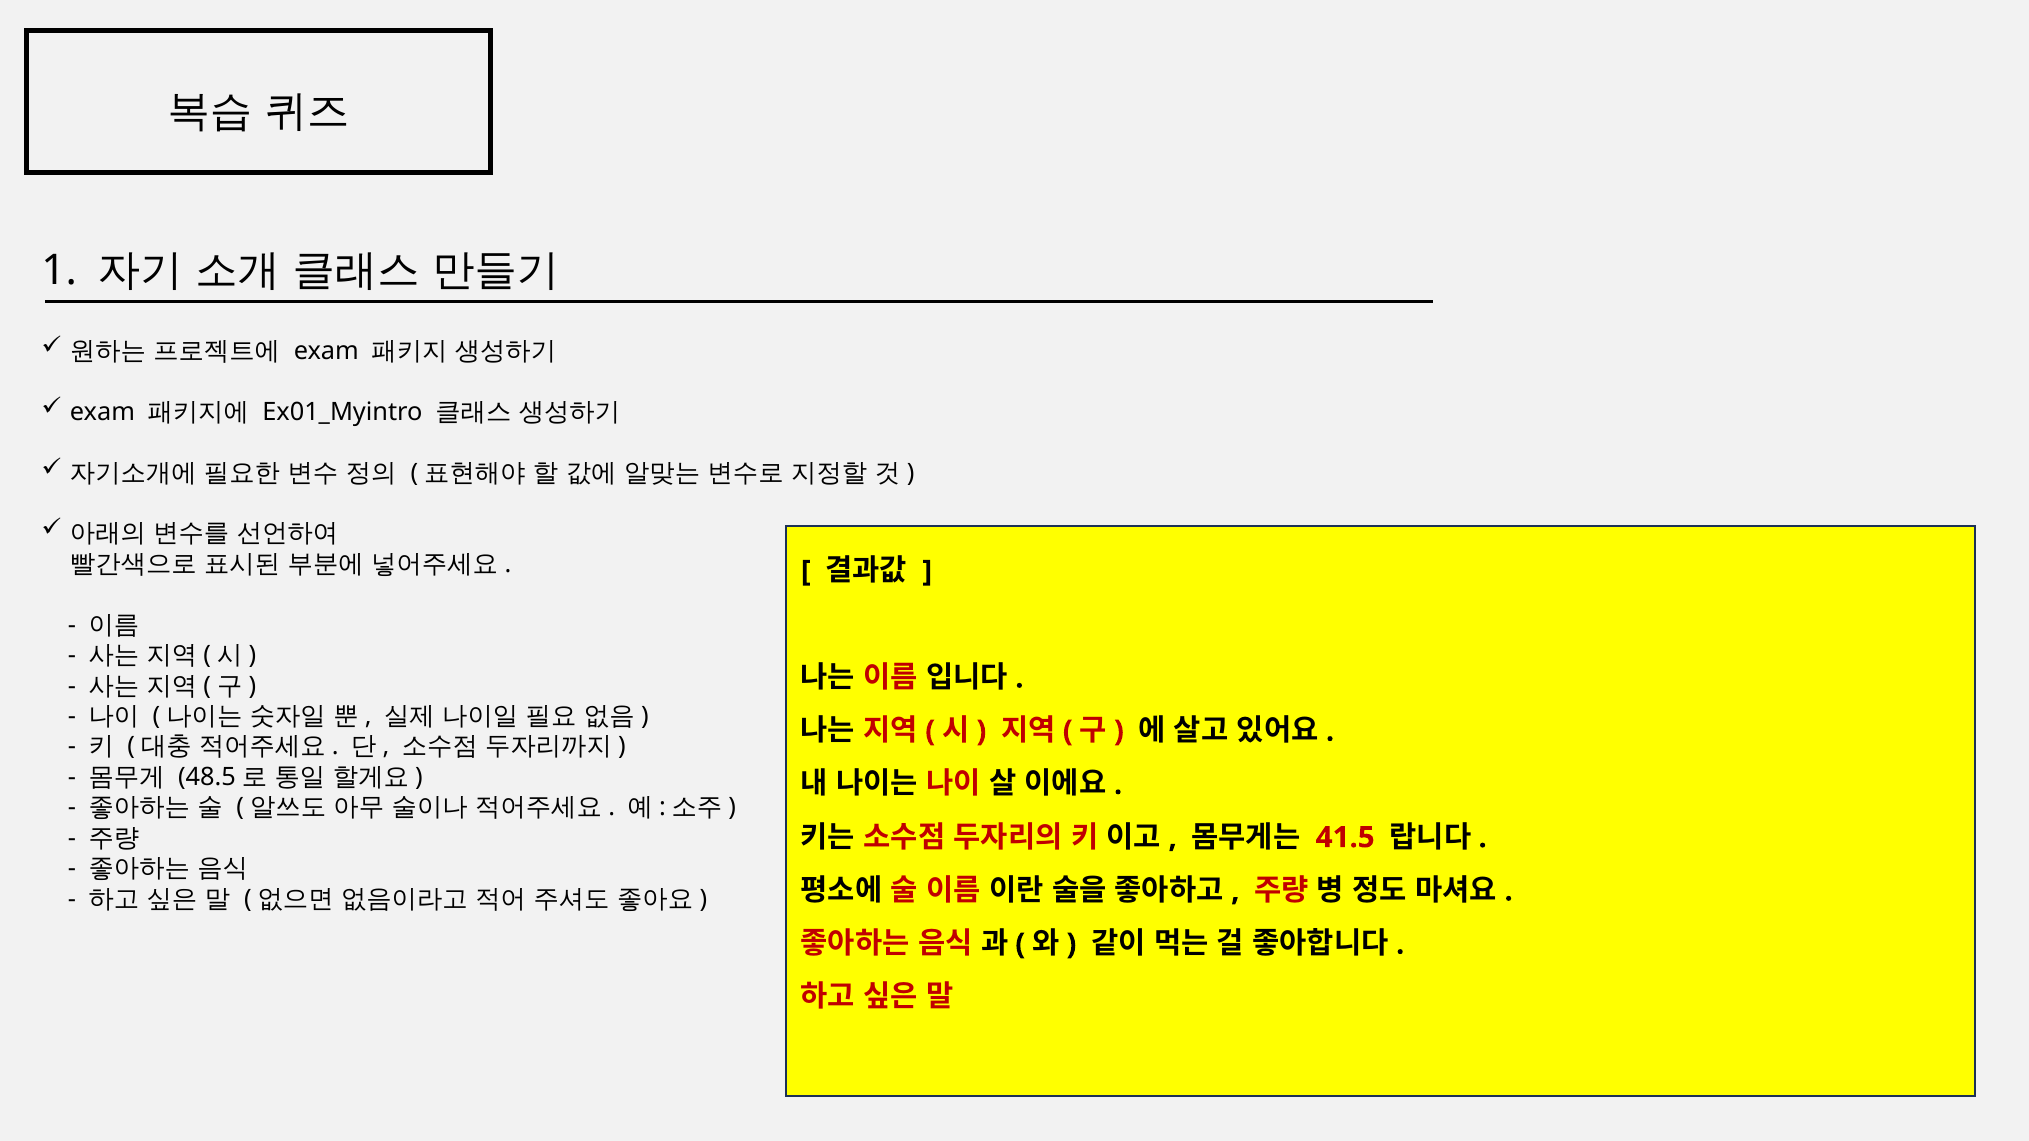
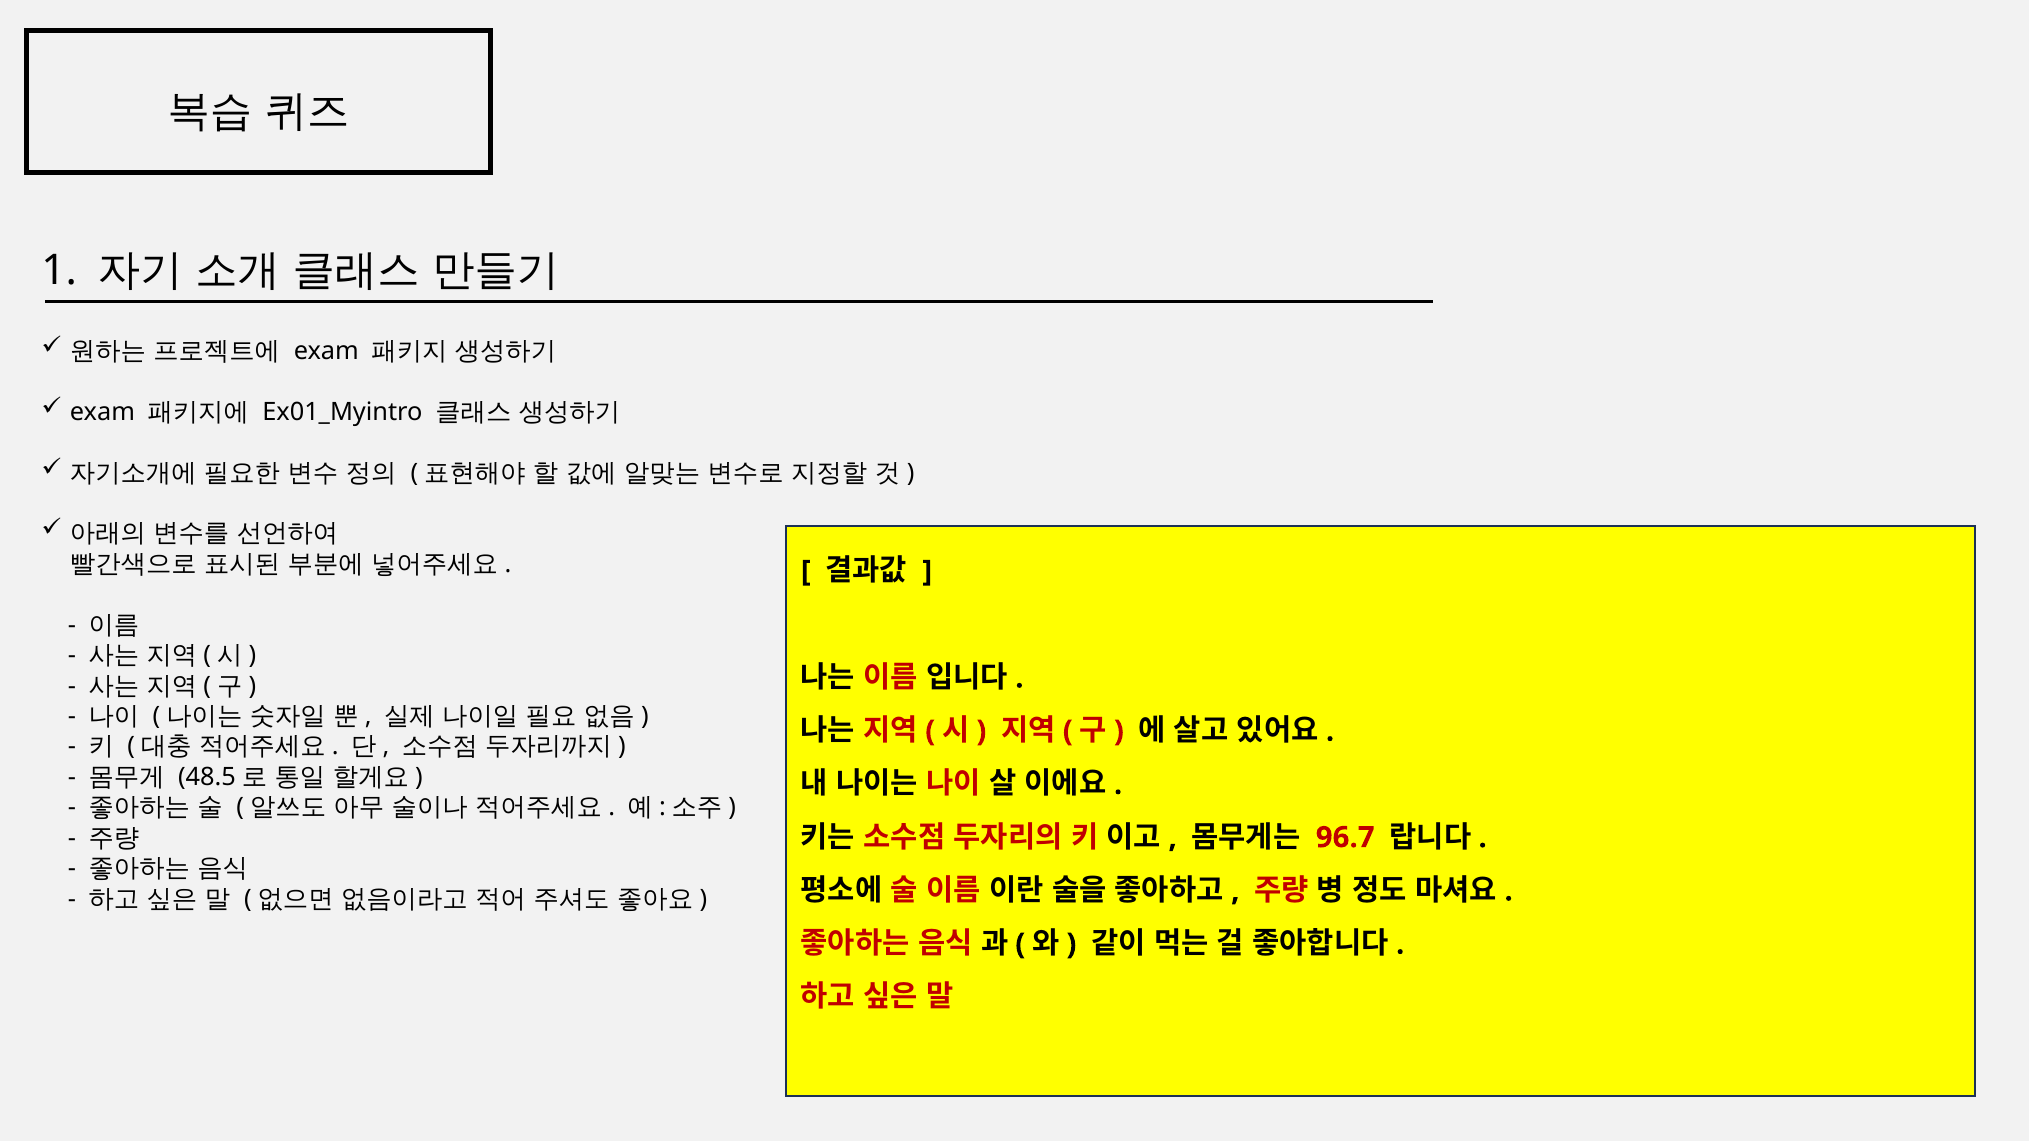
41.5: 41.5 -> 96.7 (1345, 838)
